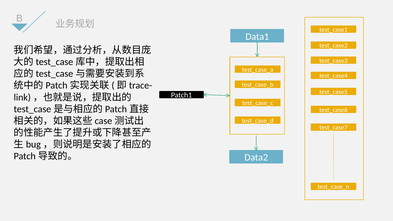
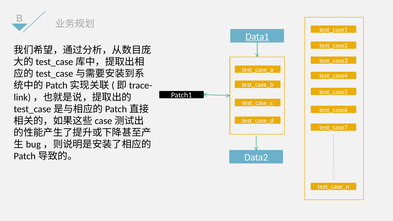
Data1 underline: none -> present (257, 37)
